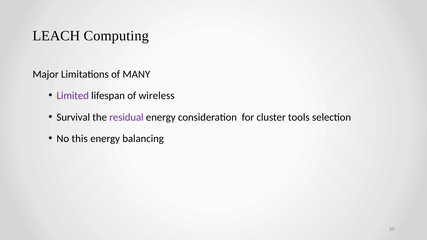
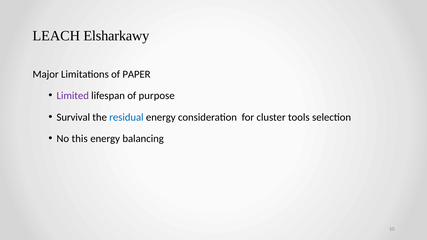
Computing: Computing -> Elsharkawy (116, 36)
MANY: MANY -> PAPER (136, 74)
wireless: wireless -> purpose (157, 96)
residual colour: purple -> blue (126, 117)
